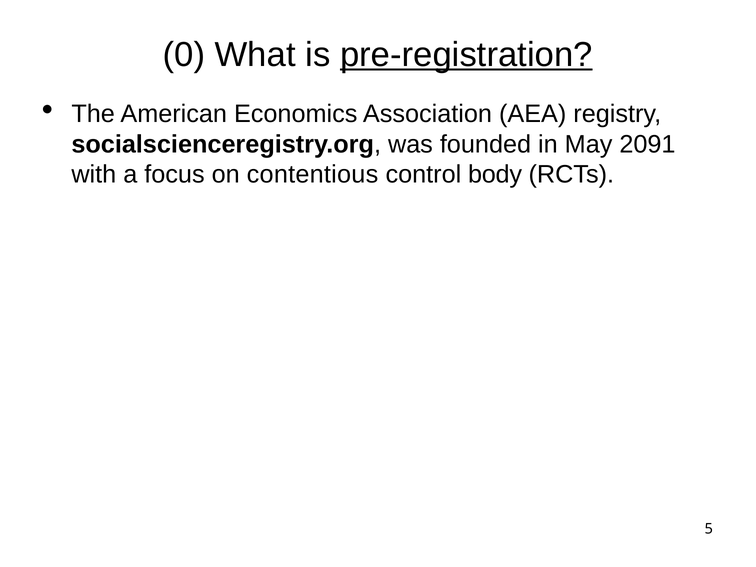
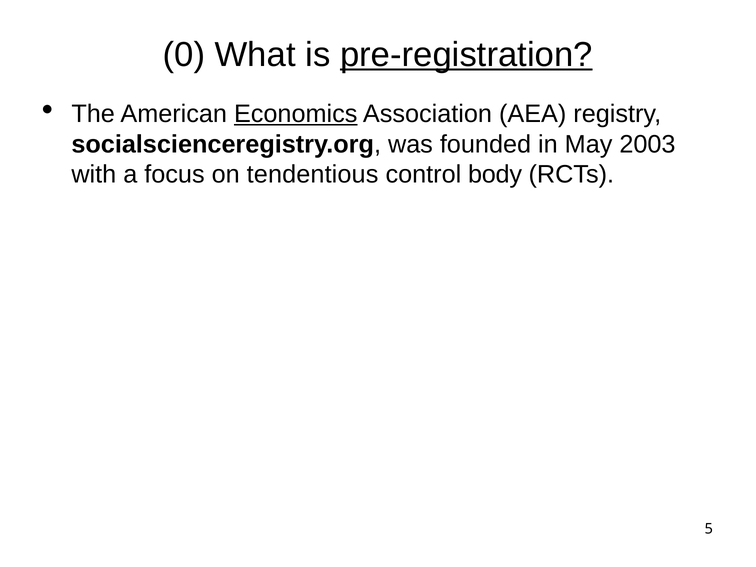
Economics underline: none -> present (296, 114)
2091: 2091 -> 2003 (647, 144)
contentious: contentious -> tendentious (313, 175)
